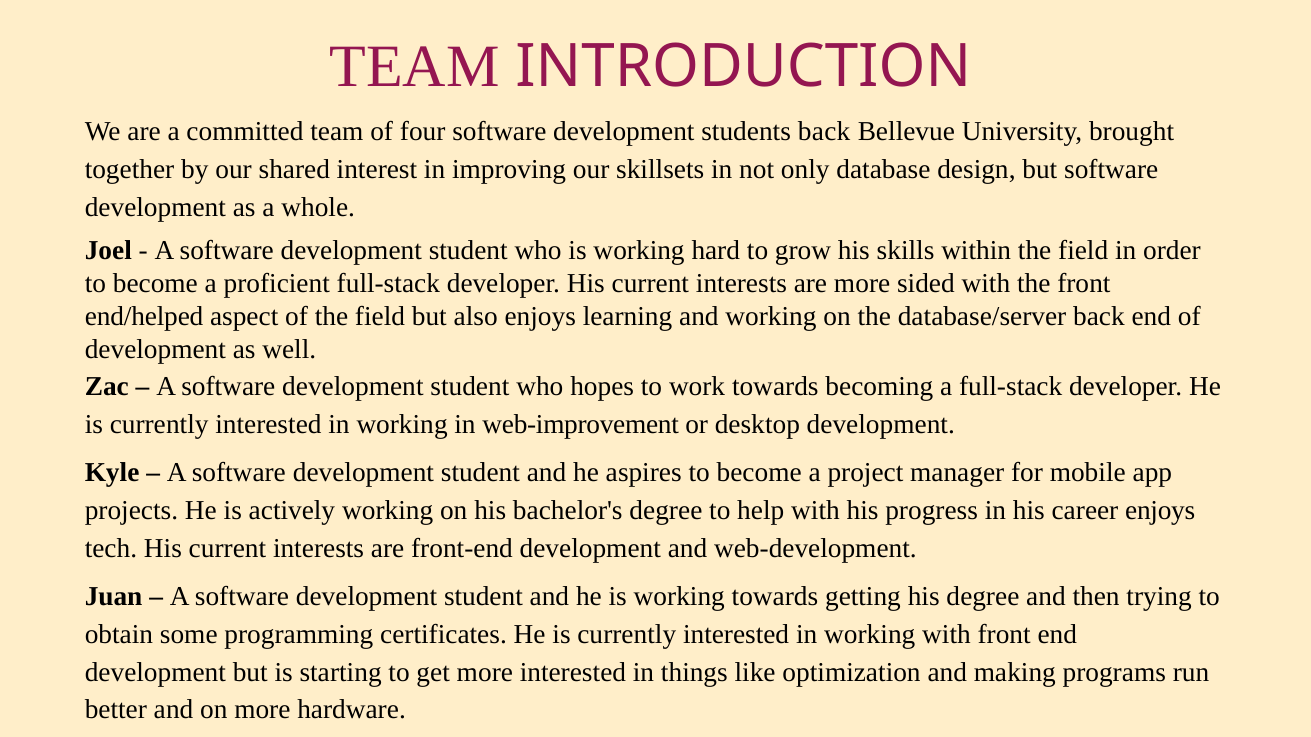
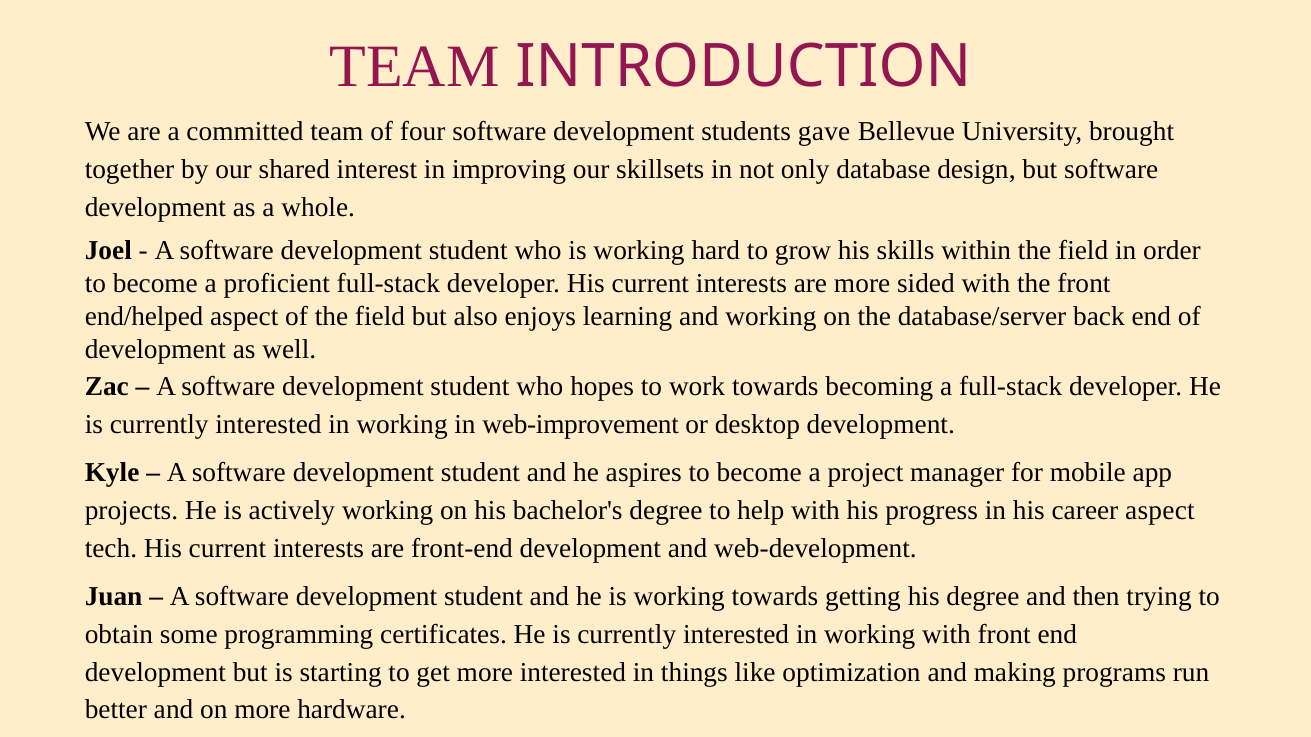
students back: back -> gave (824, 132)
career enjoys: enjoys -> aspect (1160, 511)
